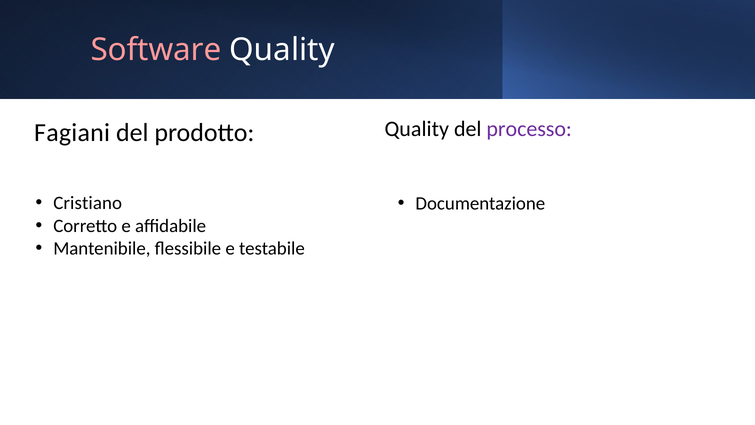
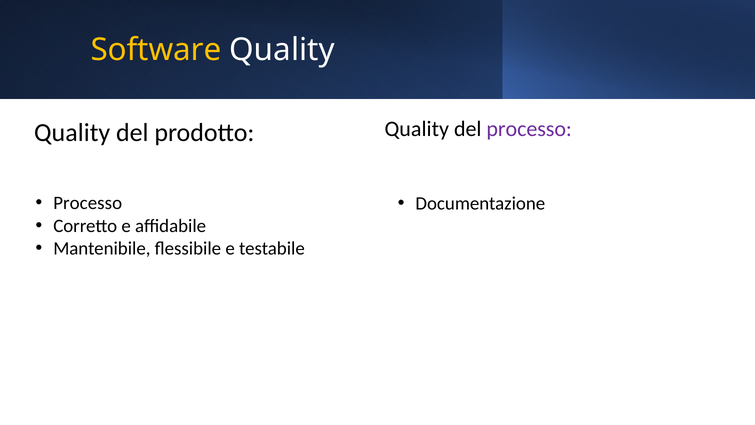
Software colour: pink -> yellow (156, 50)
Fagiani: Fagiani -> Quality (72, 133)
Cristiano: Cristiano -> Processo (88, 203)
